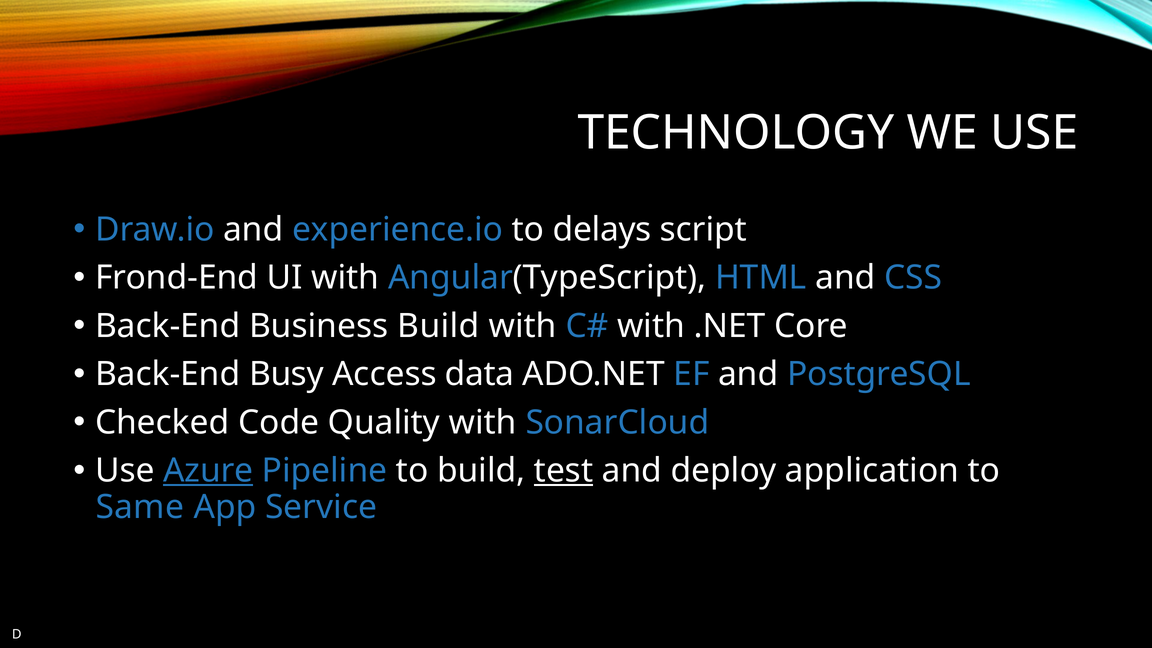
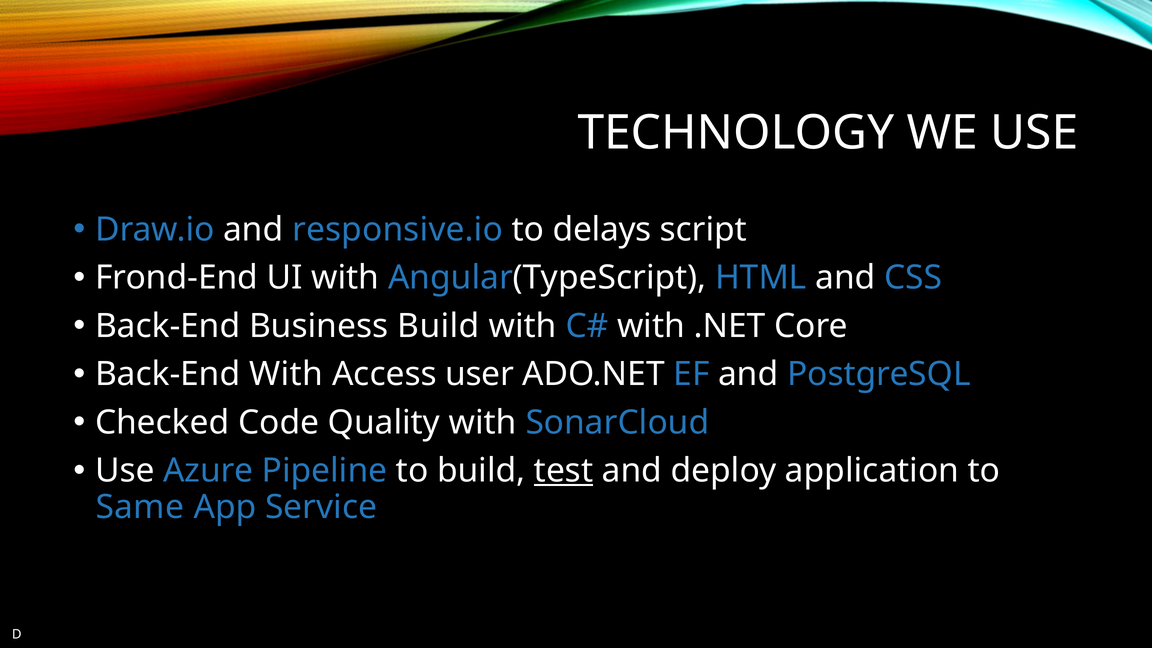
experience.io: experience.io -> responsive.io (398, 230)
Back-End Busy: Busy -> With (286, 374)
data: data -> user (480, 374)
Azure underline: present -> none (208, 471)
